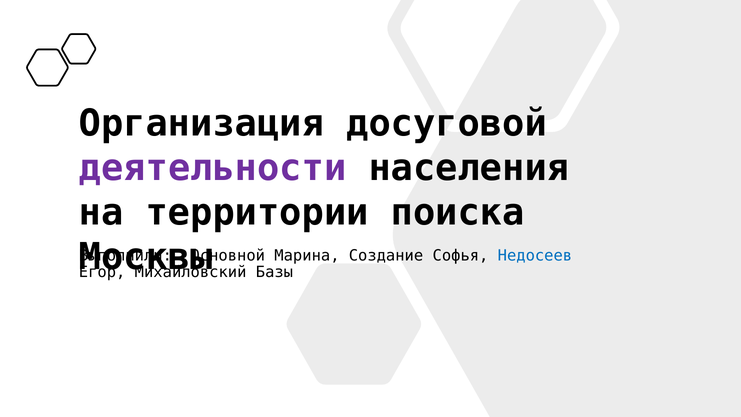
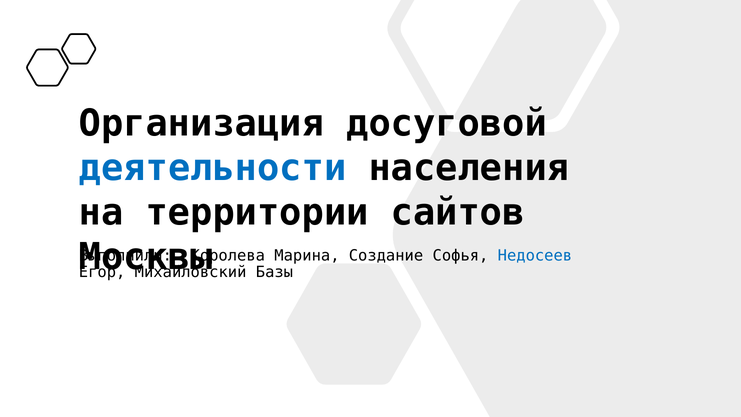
деятельности colour: purple -> blue (213, 168)
поиска: поиска -> сайтов (458, 212)
Основной: Основной -> Королева (228, 256)
